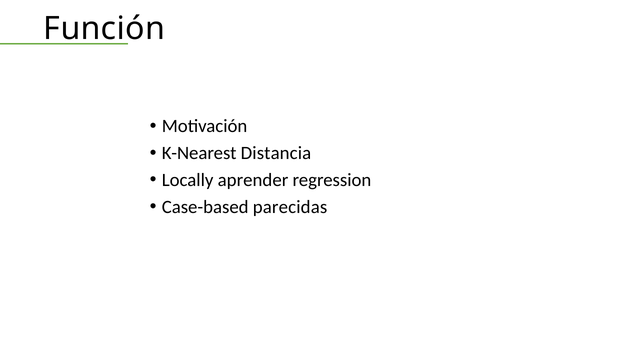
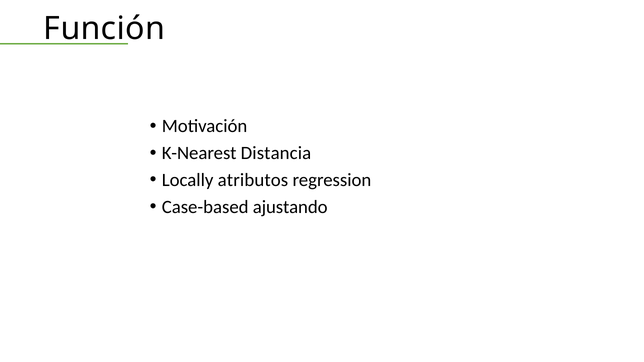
aprender: aprender -> atributos (253, 180)
parecidas: parecidas -> ajustando (290, 207)
